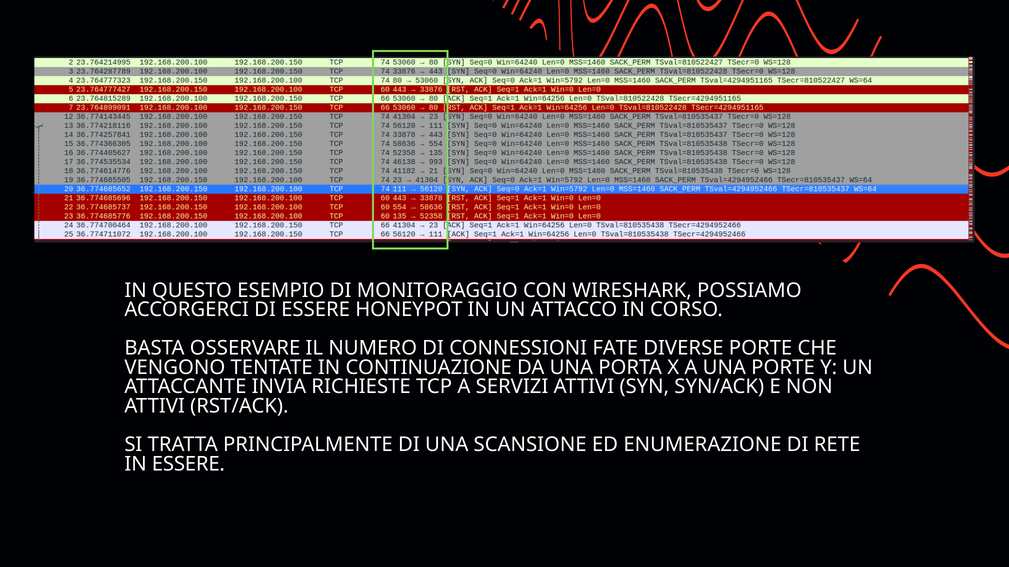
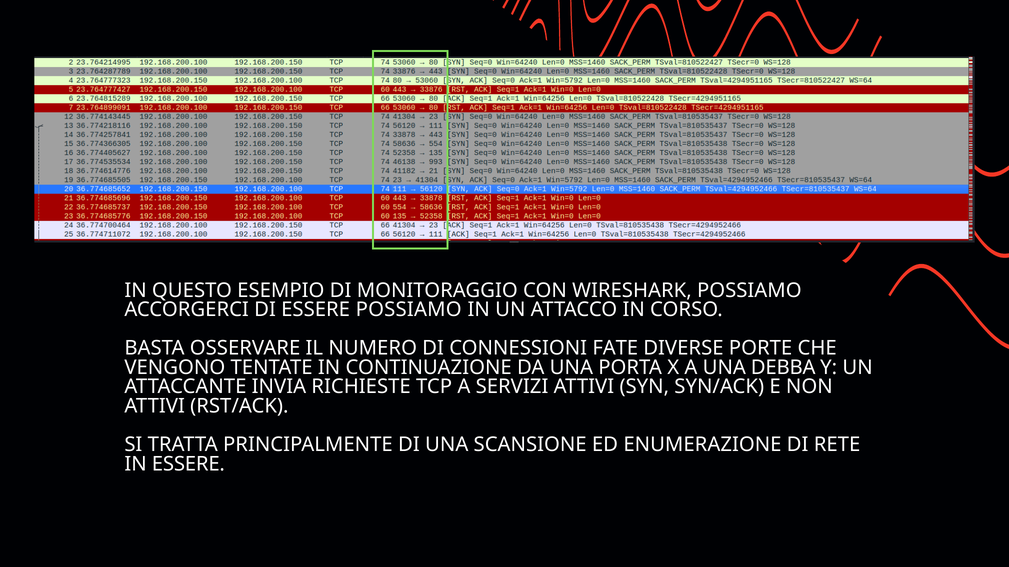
ESSERE HONEYPOT: HONEYPOT -> POSSIAMO (409, 310)
UNA PORTE: PORTE -> DEBBA (783, 368)
